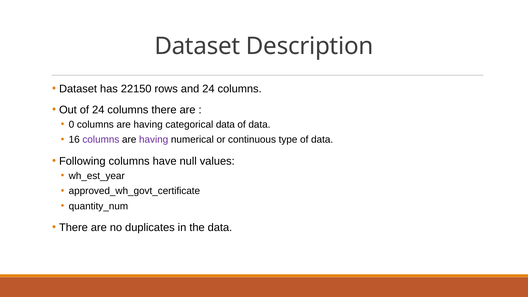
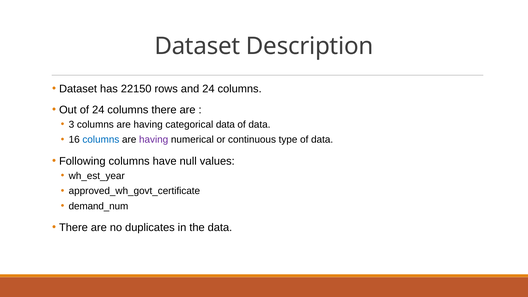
0: 0 -> 3 (71, 125)
columns colour: purple -> blue (101, 140)
quantity_num: quantity_num -> demand_num (98, 206)
